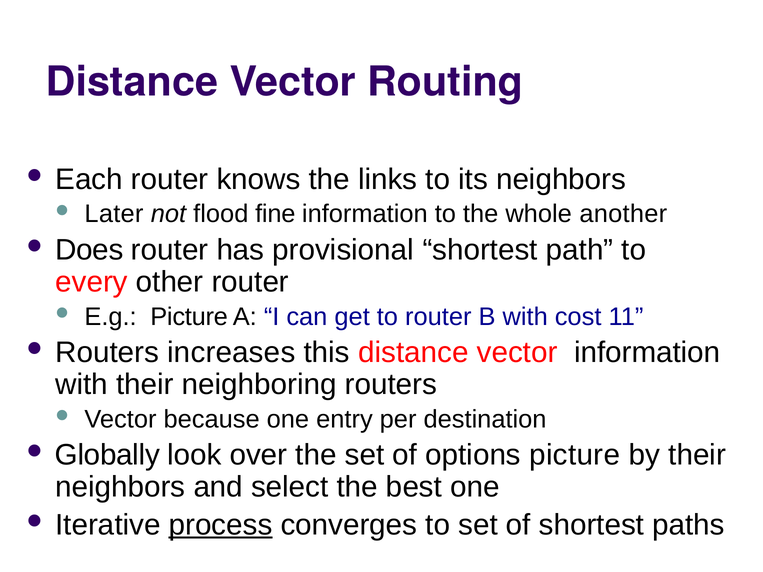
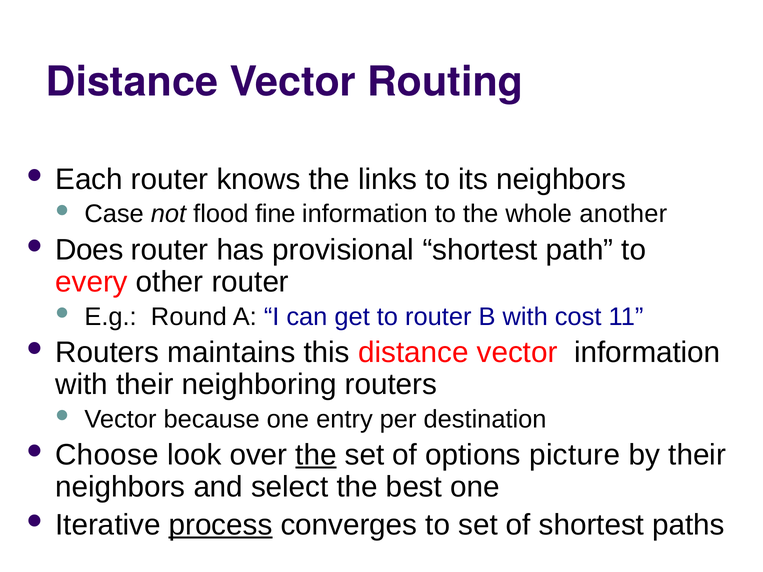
Later: Later -> Case (114, 214)
E.g Picture: Picture -> Round (189, 317)
increases: increases -> maintains (231, 352)
Globally: Globally -> Choose (107, 455)
the underline: none -> present (316, 455)
